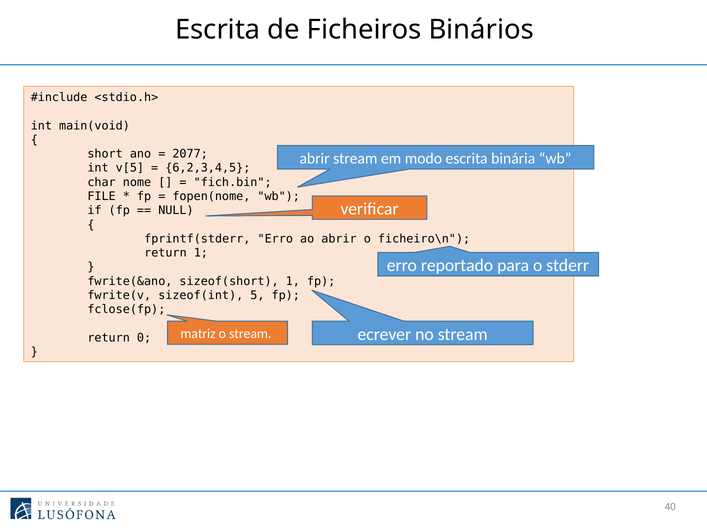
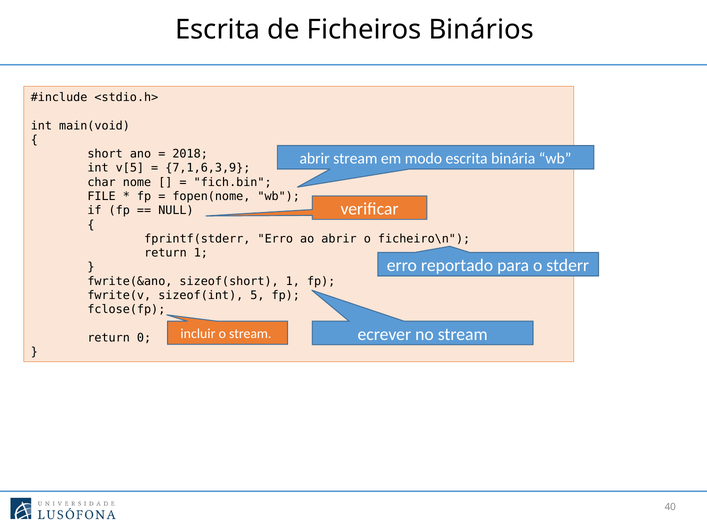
2077: 2077 -> 2018 (190, 154)
6,2,3,4,5: 6,2,3,4,5 -> 7,1,6,3,9 (208, 168)
matriz: matriz -> incluir (198, 334)
